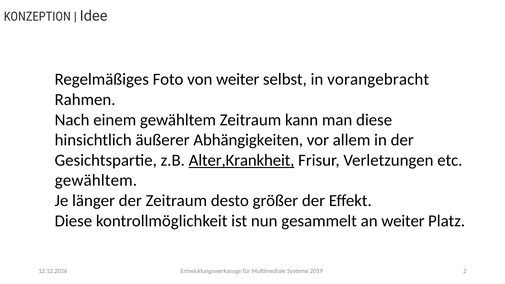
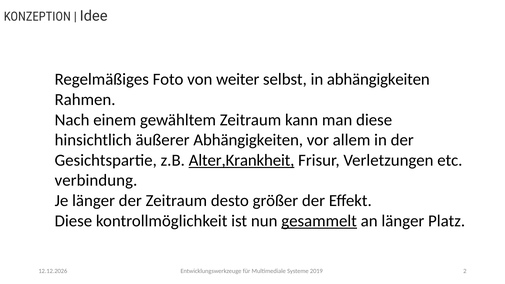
in vorangebracht: vorangebracht -> abhängigkeiten (378, 79)
gewähltem: gewähltem -> verbindung (96, 180)
gesammelt underline: none -> present (319, 221)
an weiter: weiter -> länger (403, 221)
